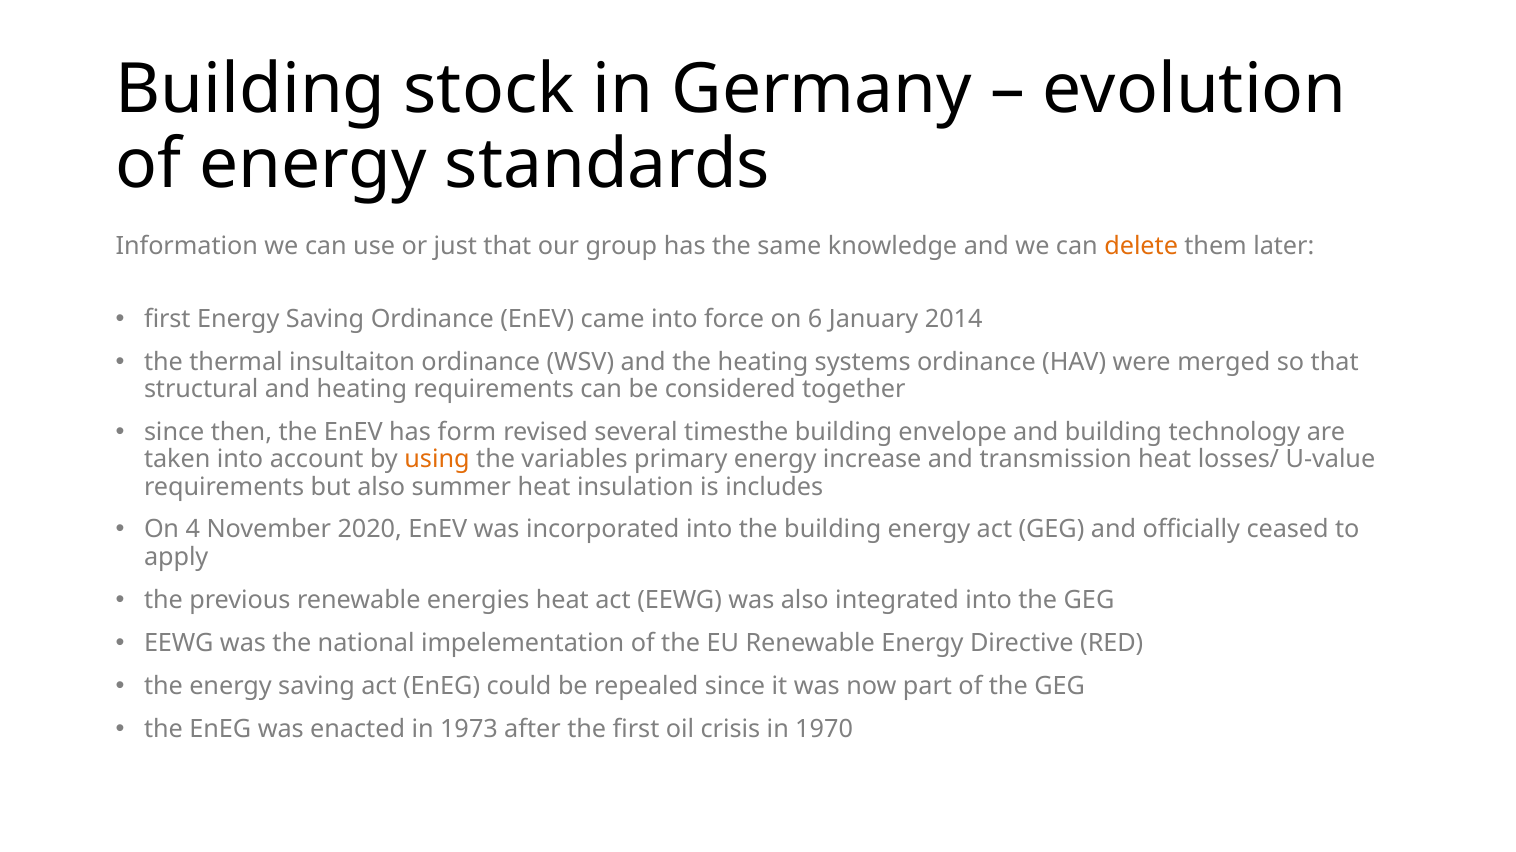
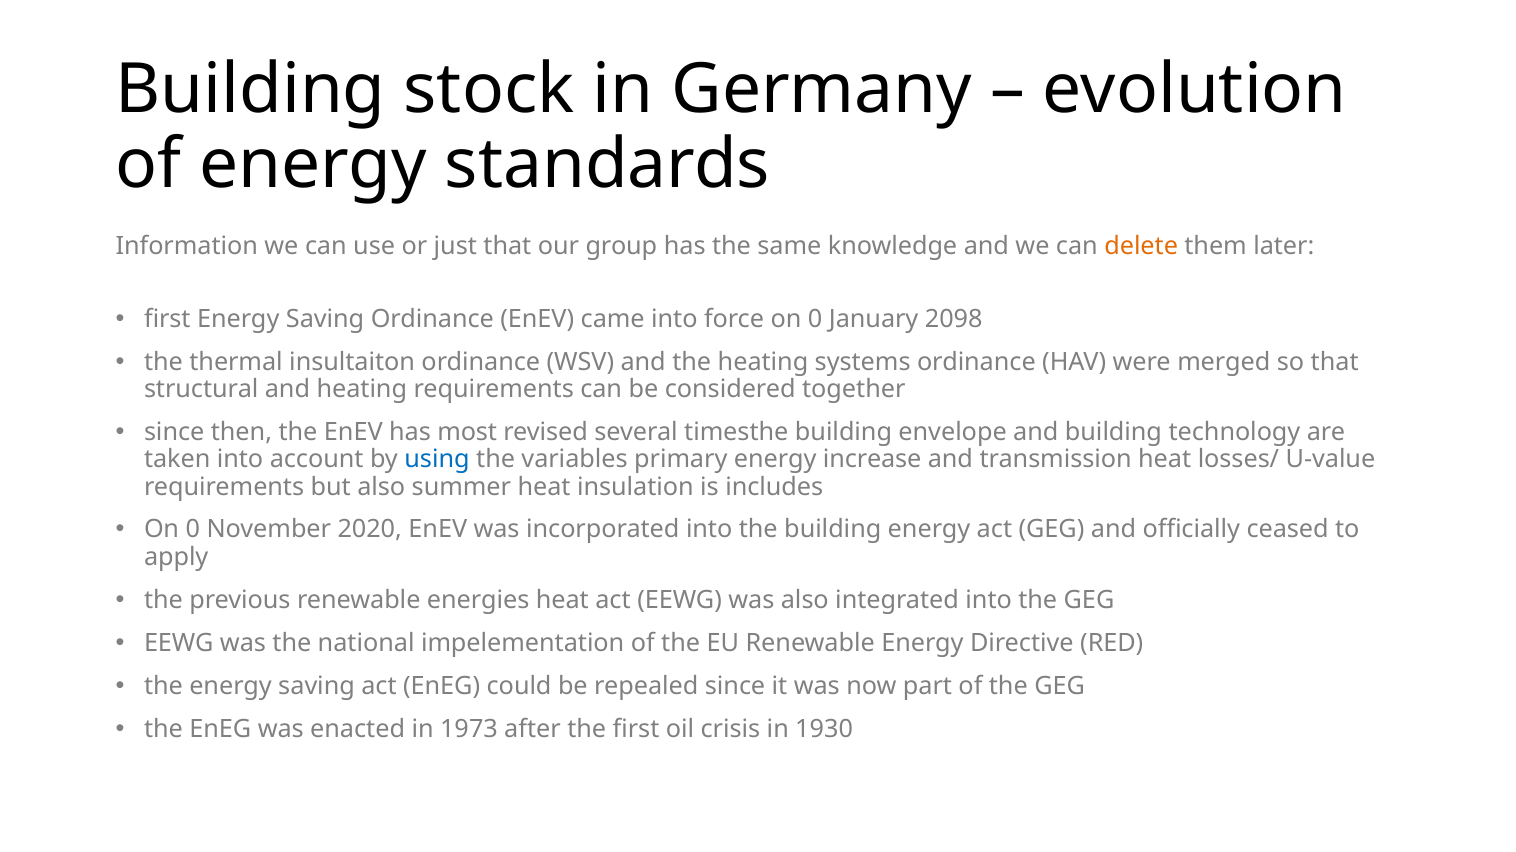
force on 6: 6 -> 0 (815, 319)
2014: 2014 -> 2098 (954, 319)
form: form -> most (467, 433)
using colour: orange -> blue (437, 460)
4: 4 -> 0 (193, 530)
1970: 1970 -> 1930 (824, 729)
